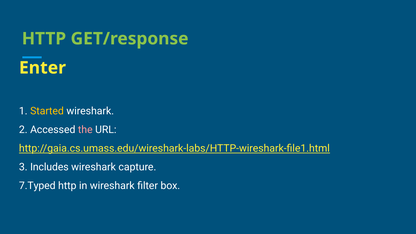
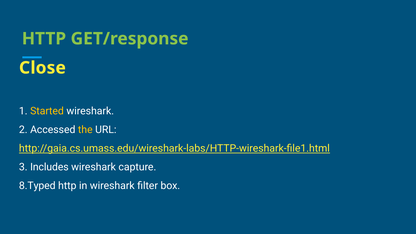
Enter: Enter -> Close (42, 68)
the colour: pink -> yellow (85, 130)
7.Typed: 7.Typed -> 8.Typed (37, 186)
